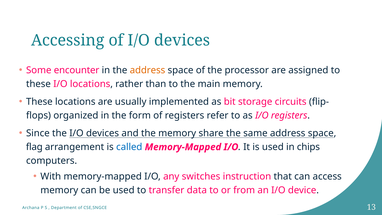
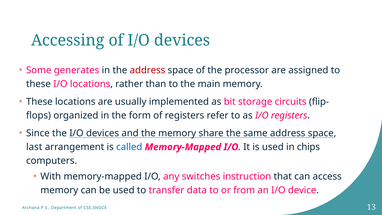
encounter: encounter -> generates (77, 70)
address colour: orange -> red (147, 70)
flag: flag -> last (34, 147)
